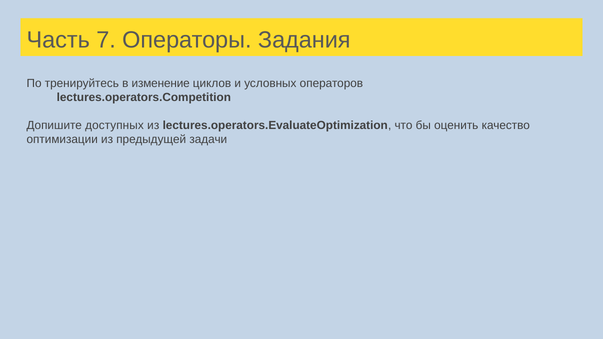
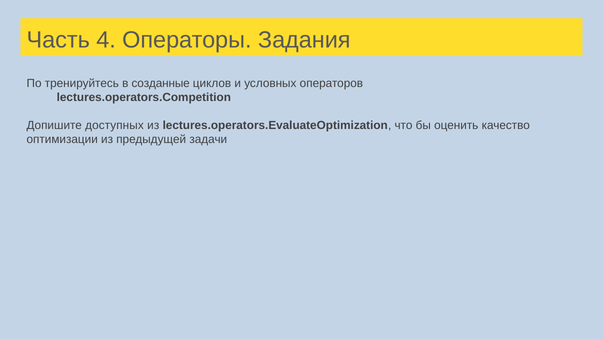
7: 7 -> 4 (106, 40)
изменение: изменение -> созданные (161, 83)
